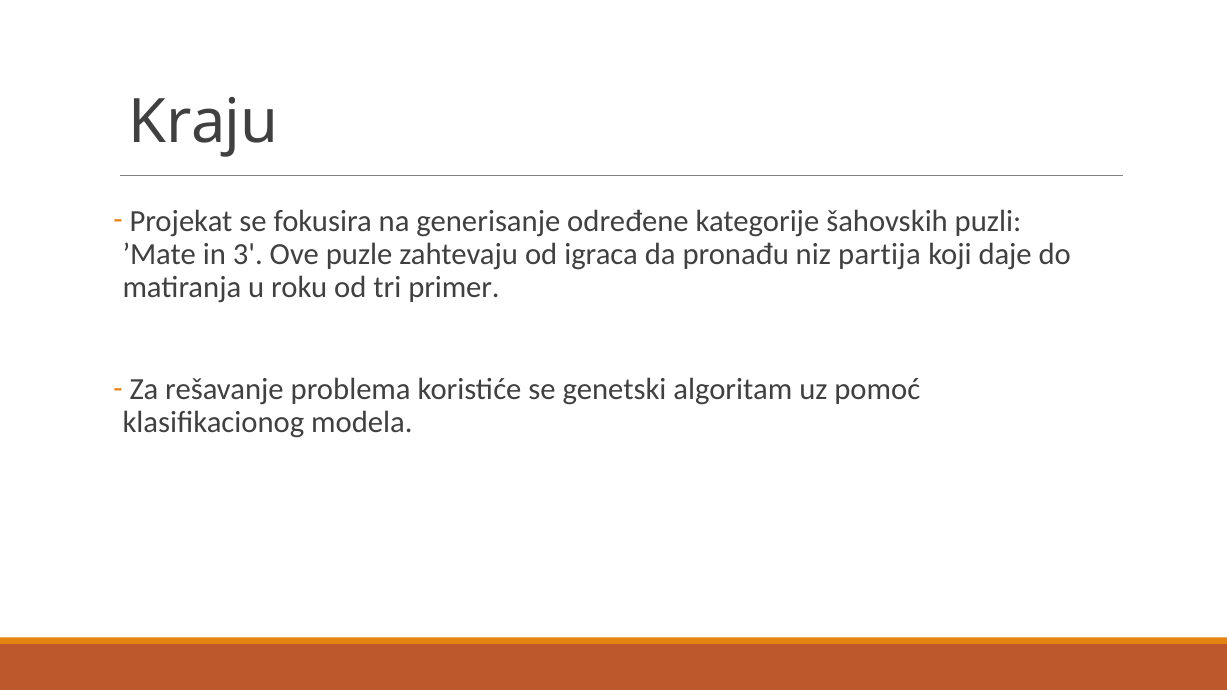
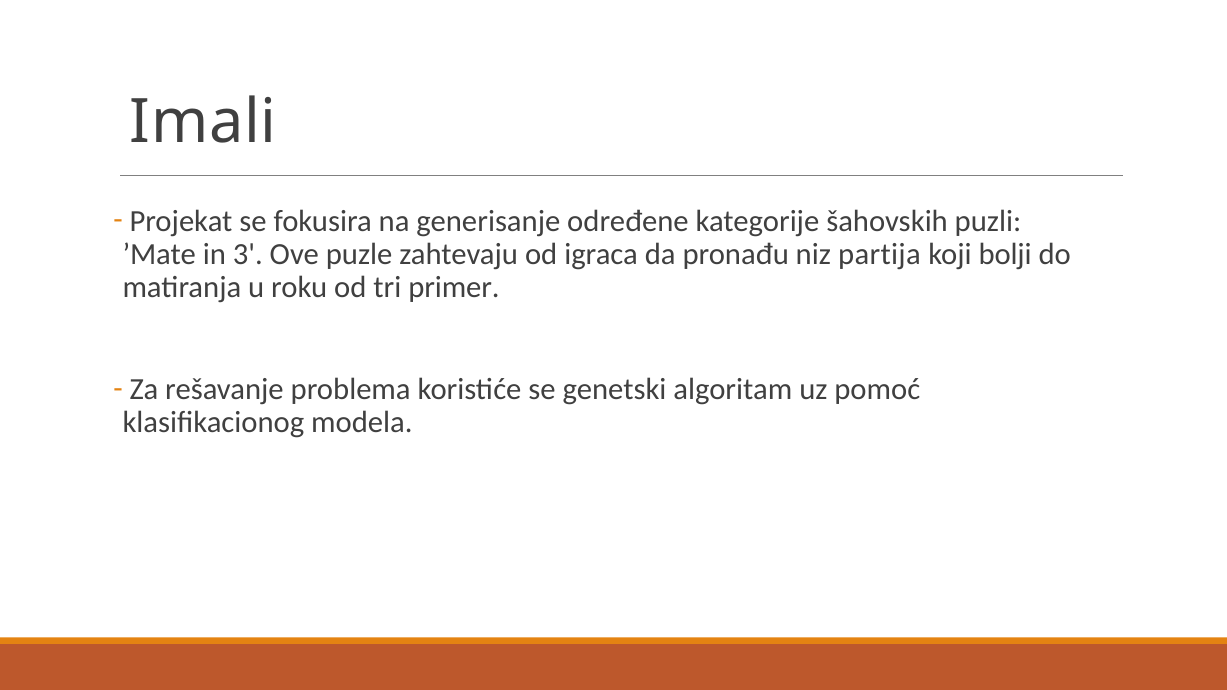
Kraju: Kraju -> Imali (203, 123)
daje: daje -> bolji (1005, 254)
